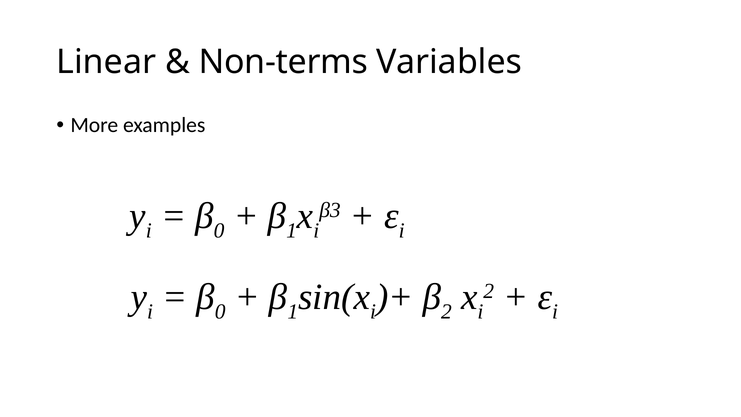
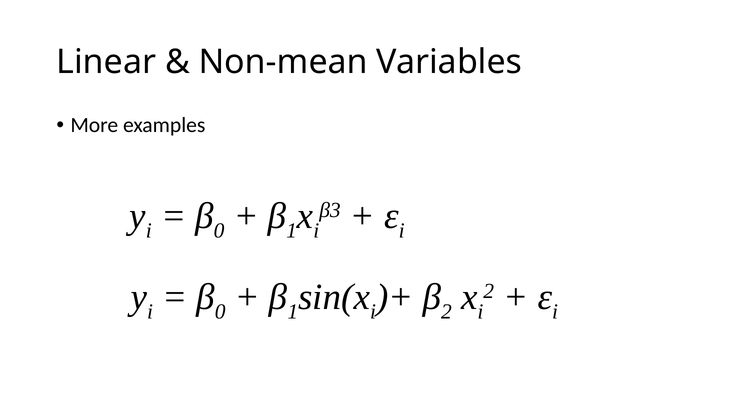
Non-terms: Non-terms -> Non-mean (283, 62)
